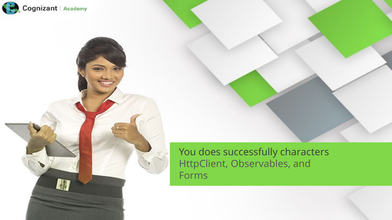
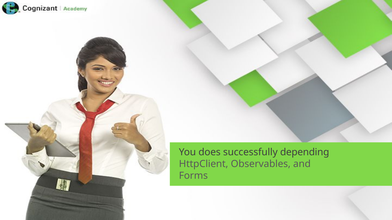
characters: characters -> depending (305, 153)
